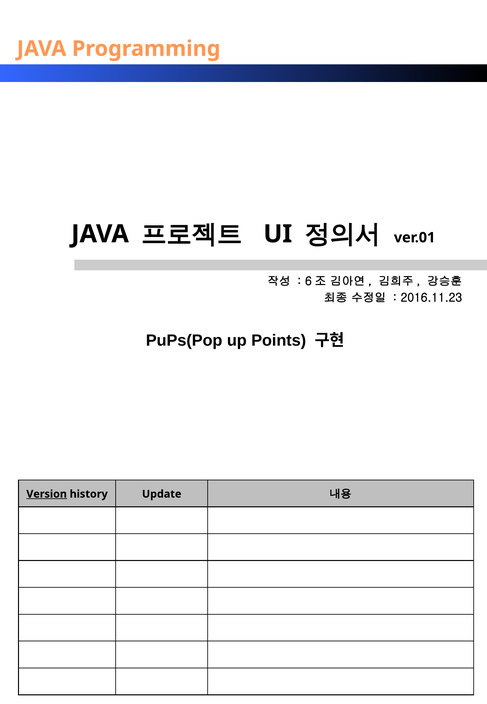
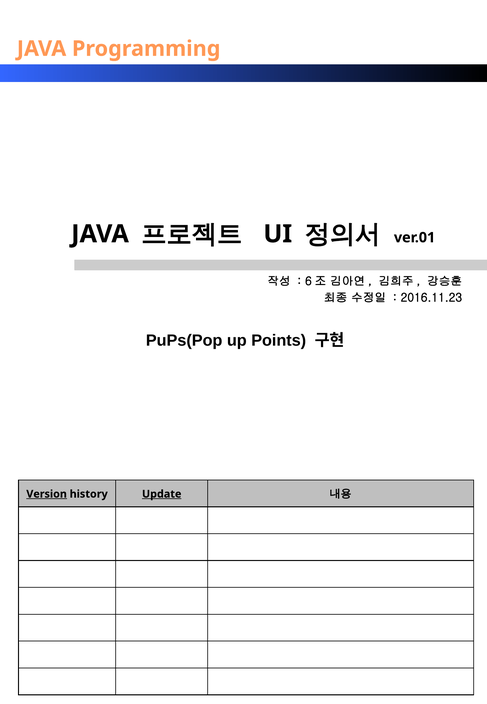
Update underline: none -> present (162, 494)
